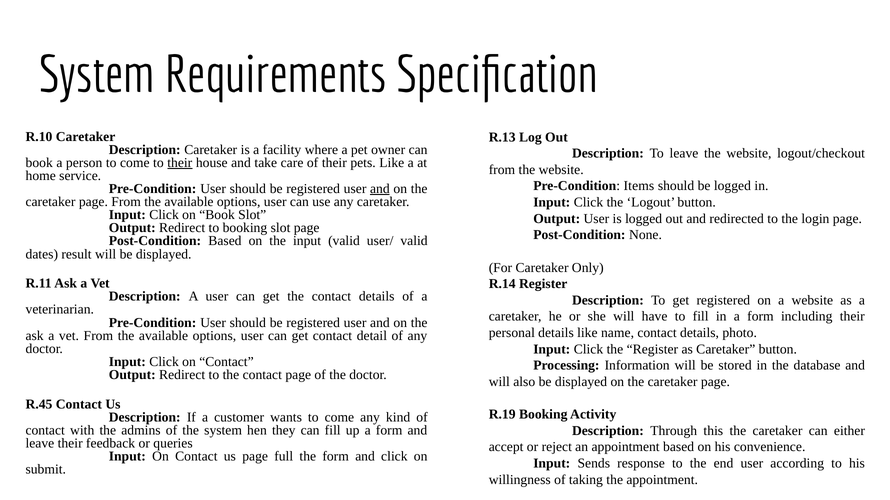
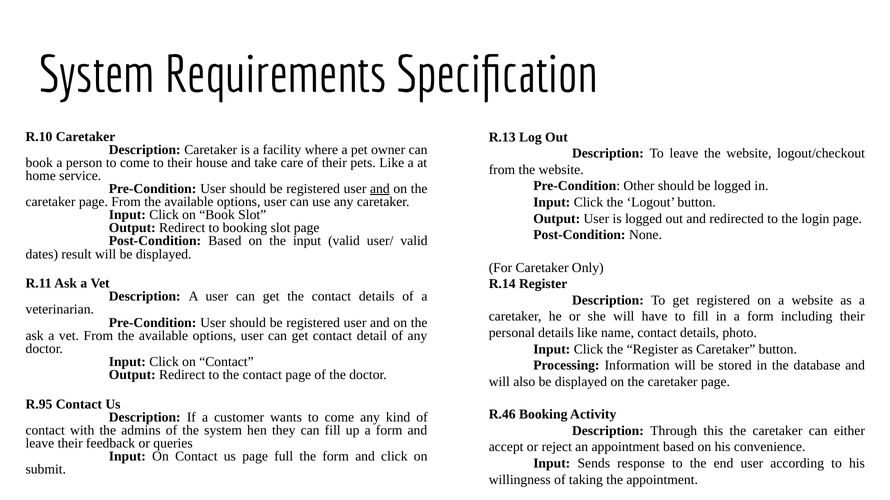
their underline: present -> none (180, 163)
Items: Items -> Other (639, 186)
R.45: R.45 -> R.95 (39, 405)
R.19: R.19 -> R.46 (502, 415)
